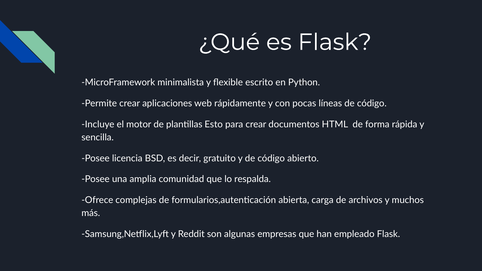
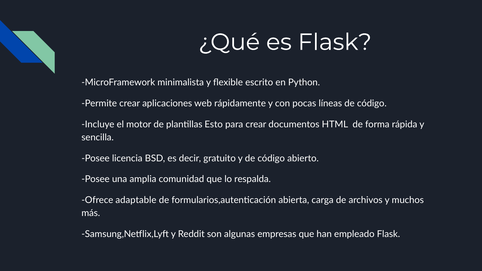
complejas: complejas -> adaptable (136, 200)
